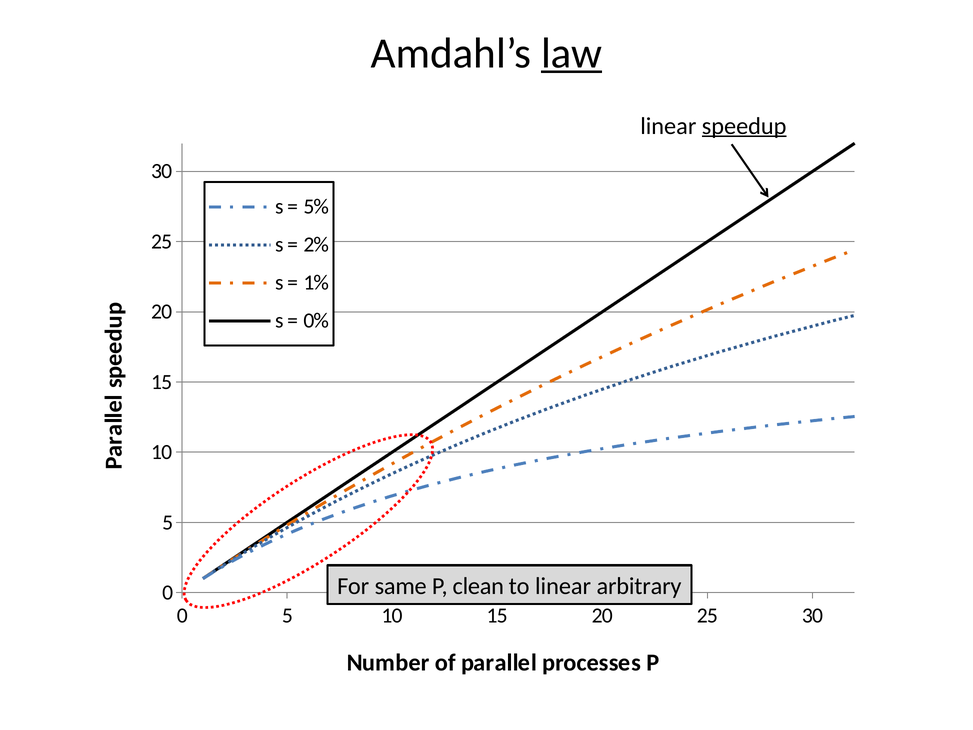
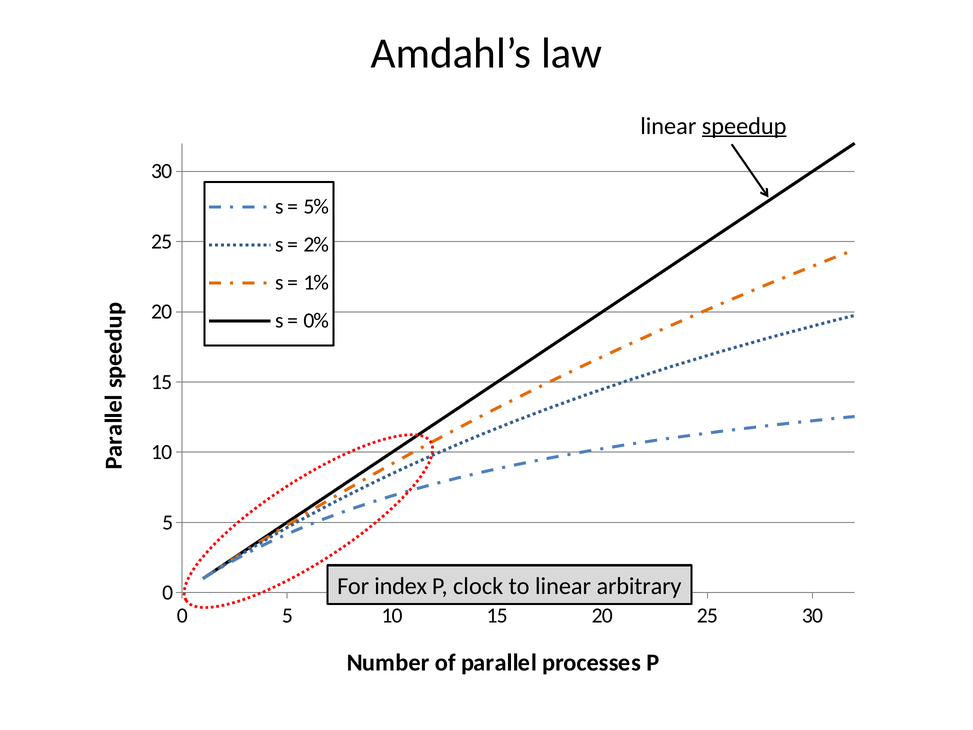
law underline: present -> none (572, 53)
same: same -> index (401, 586)
clean: clean -> clock (478, 586)
